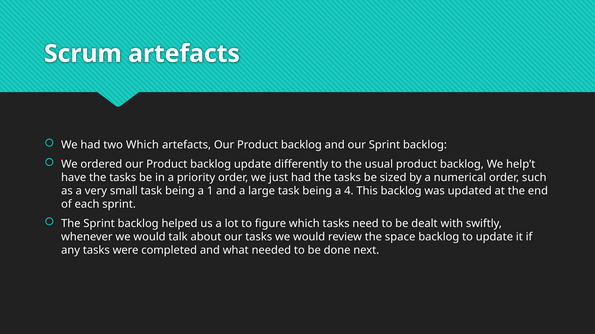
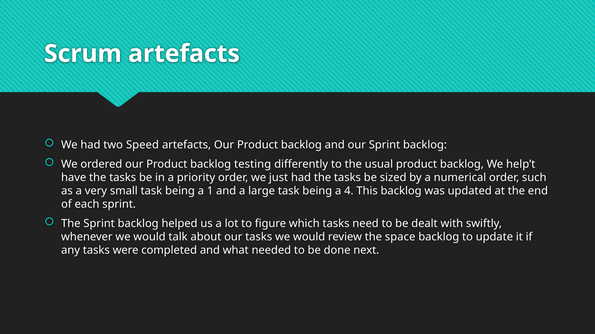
two Which: Which -> Speed (142, 145)
backlog update: update -> testing (253, 164)
